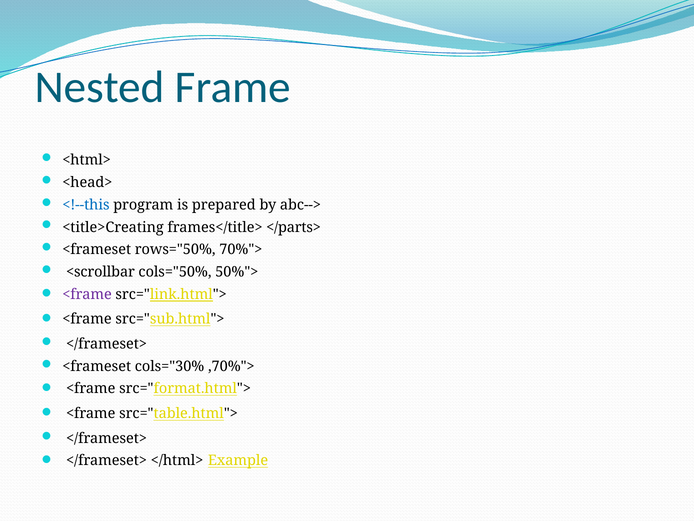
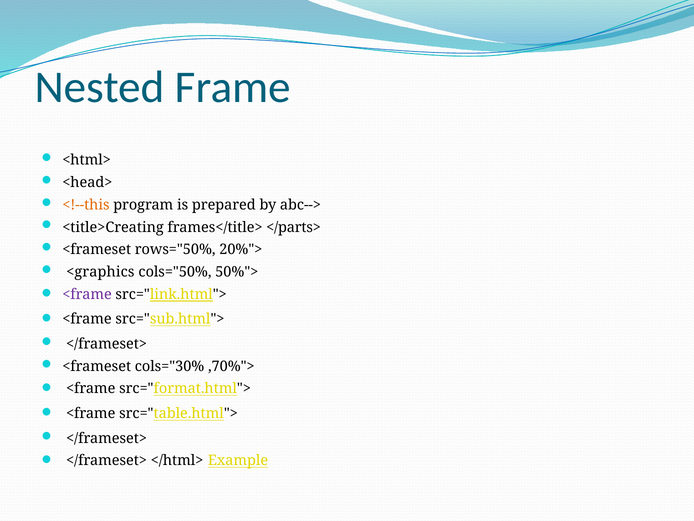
<!--this colour: blue -> orange (86, 205)
70%">: 70%"> -> 20%"> (241, 249)
<scrollbar: <scrollbar -> <graphics (100, 272)
